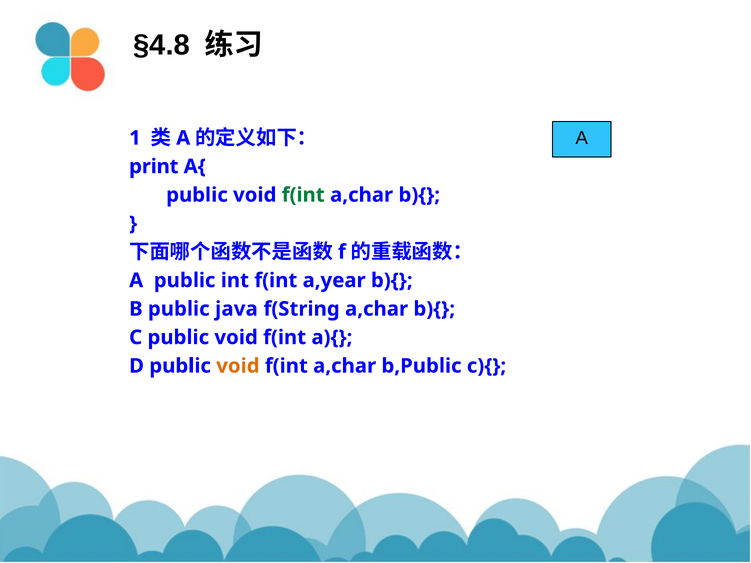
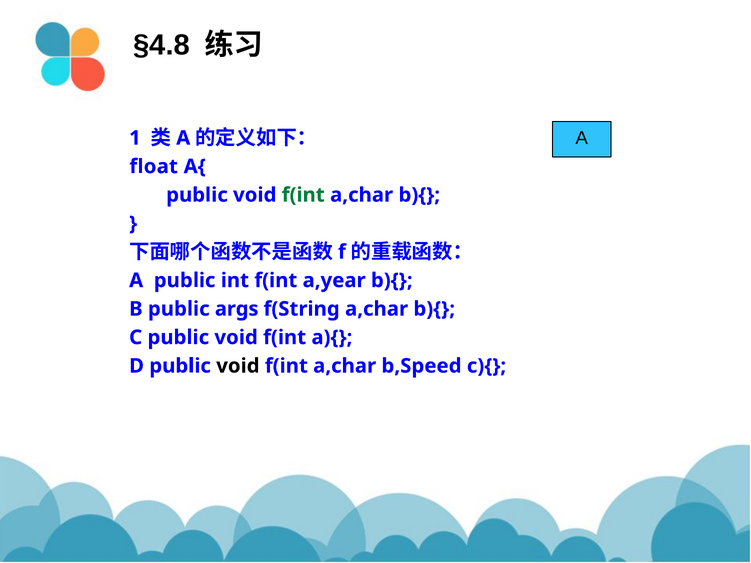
print: print -> float (154, 167)
java: java -> args (237, 309)
void colour: orange -> black (238, 366)
b,Public: b,Public -> b,Speed (422, 366)
